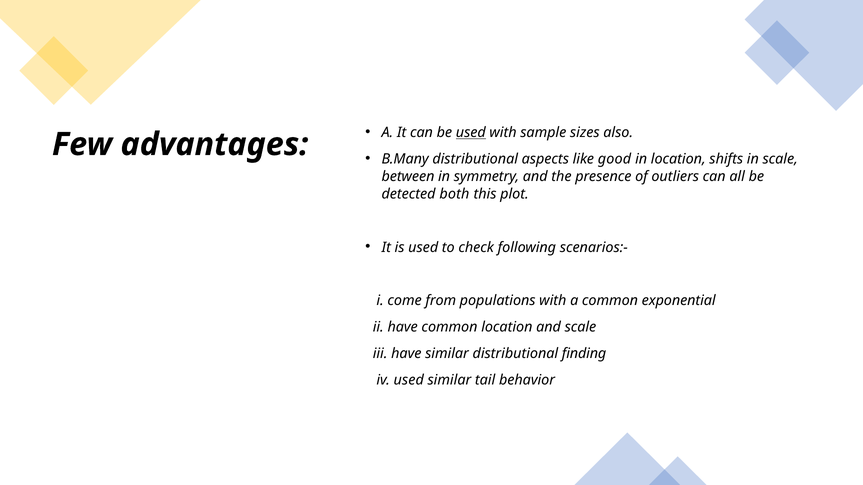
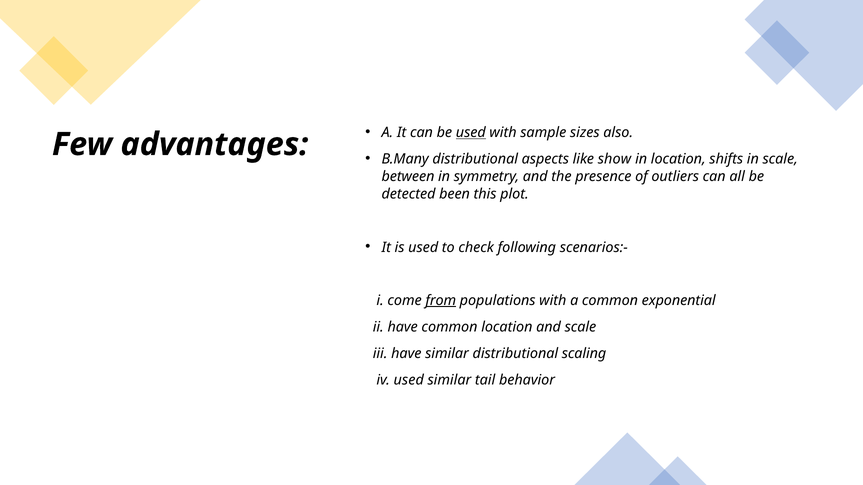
good: good -> show (614, 159)
both: both -> been (455, 194)
from underline: none -> present (441, 301)
finding: finding -> scaling (584, 354)
